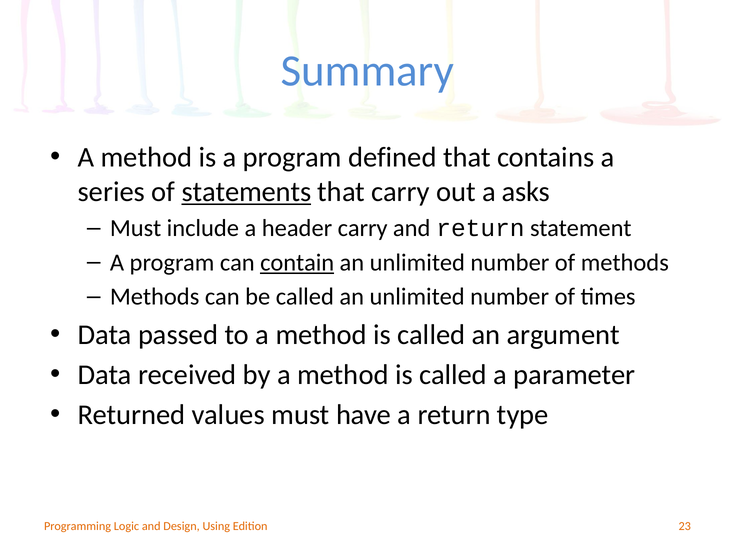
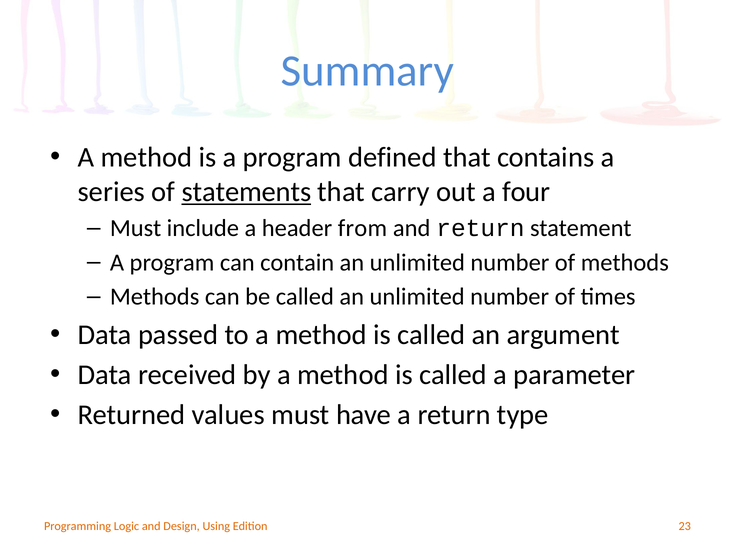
asks: asks -> four (526, 192)
header carry: carry -> from (362, 228)
contain underline: present -> none (297, 263)
